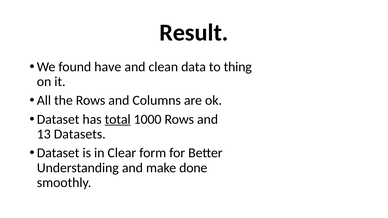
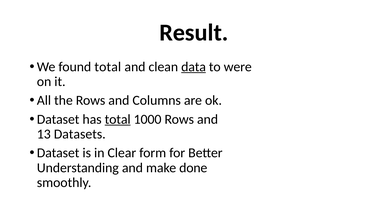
found have: have -> total (108, 67)
data underline: none -> present (194, 67)
thing: thing -> were (238, 67)
